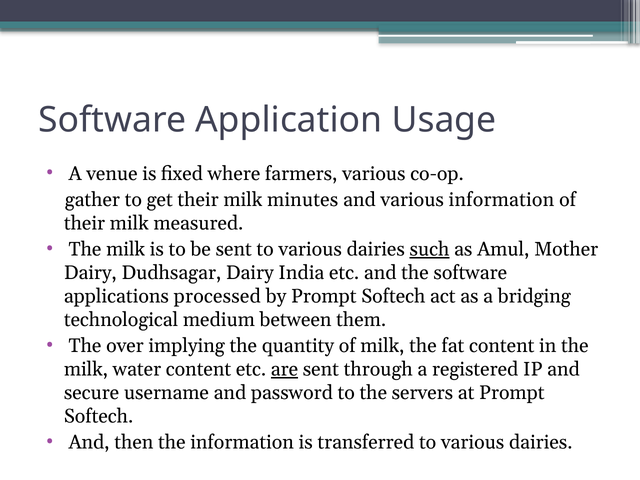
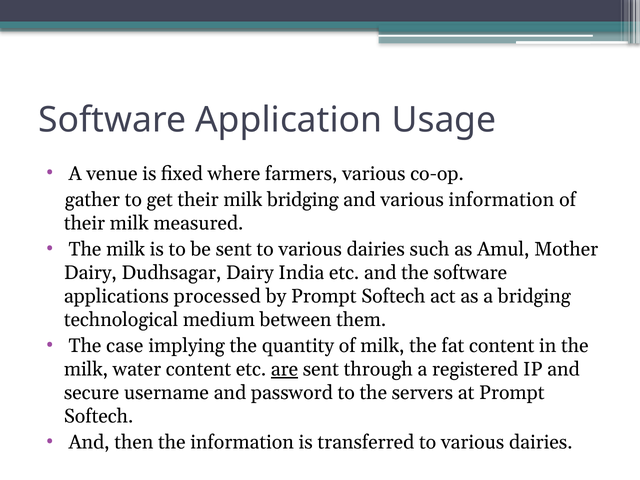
milk minutes: minutes -> bridging (303, 200)
such underline: present -> none (429, 249)
over: over -> case (125, 346)
